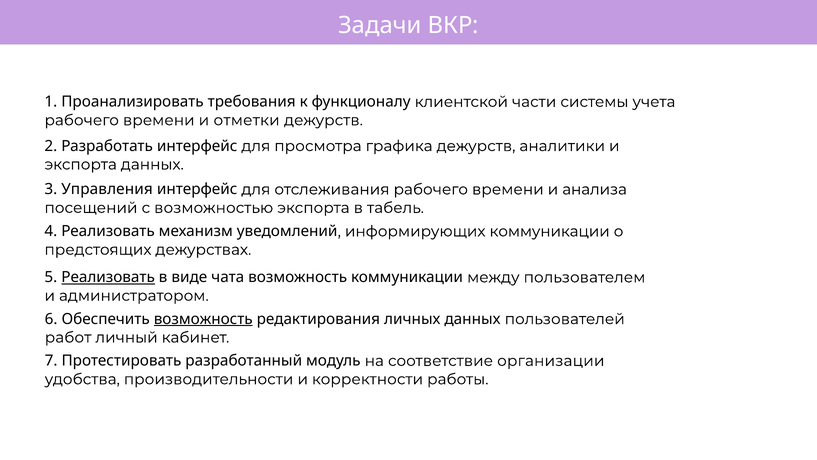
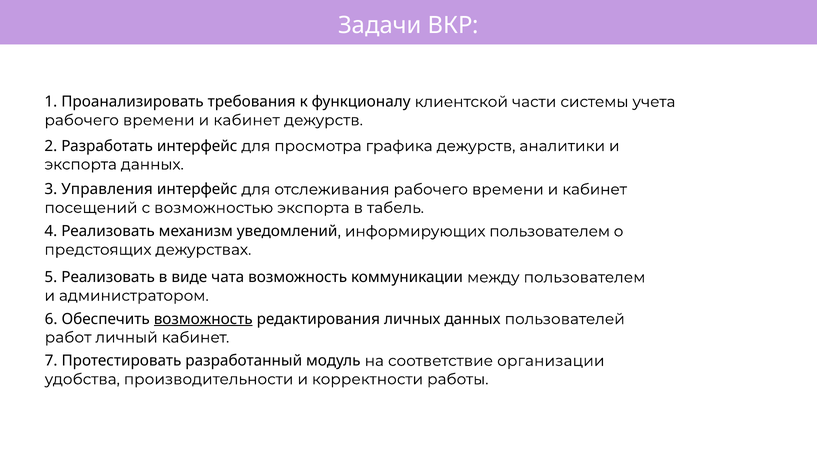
отметки: отметки -> кабинет (247, 120)
анализа: анализа -> кабинет (595, 189)
информирующих коммуникации: коммуникации -> пользователем (550, 231)
Реализовать underline: present -> none (108, 277)
